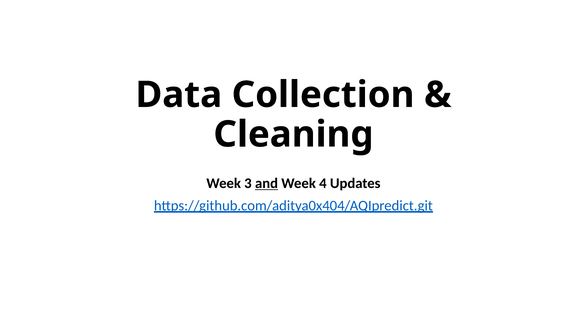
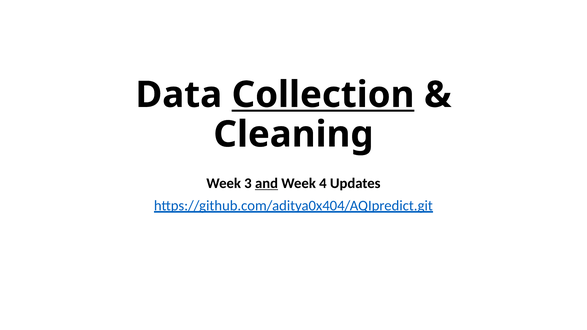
Collection underline: none -> present (323, 95)
